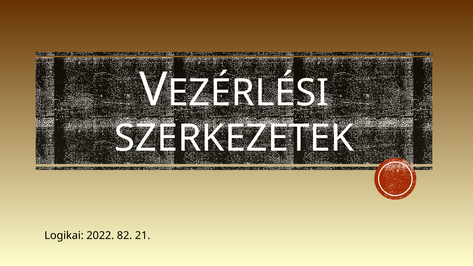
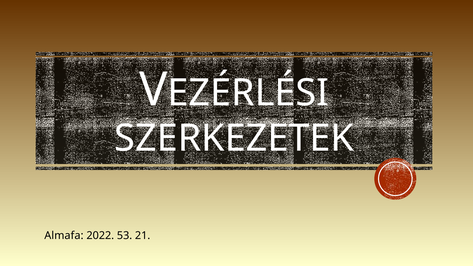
Logikai: Logikai -> Almafa (64, 236)
82: 82 -> 53 (125, 236)
